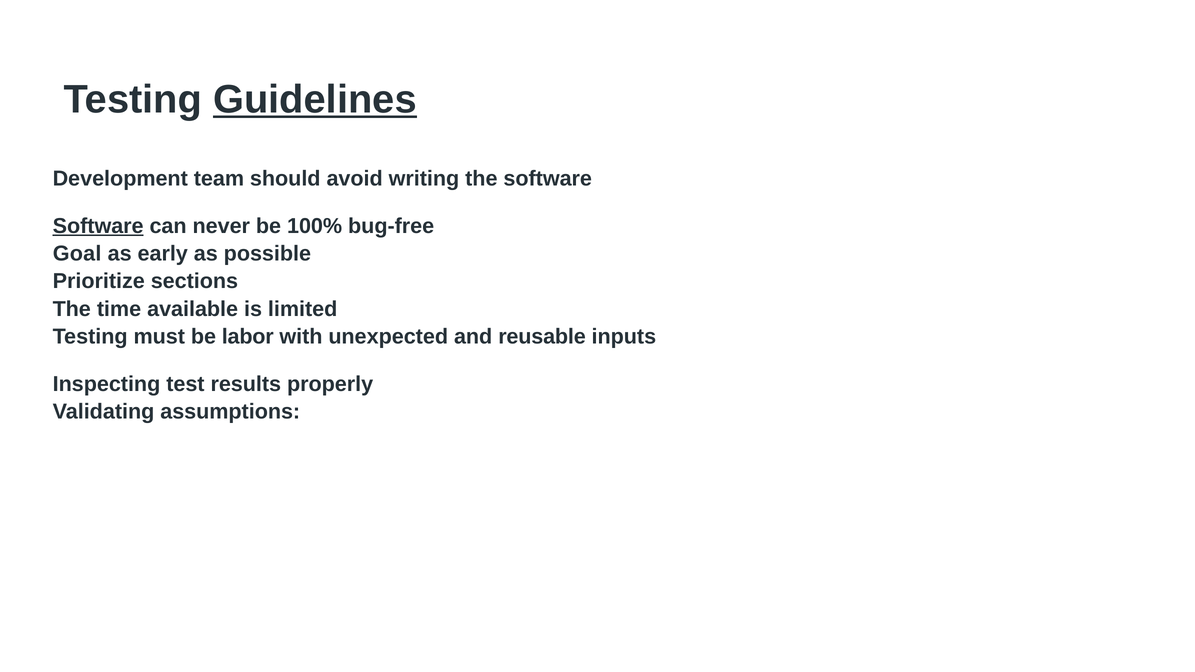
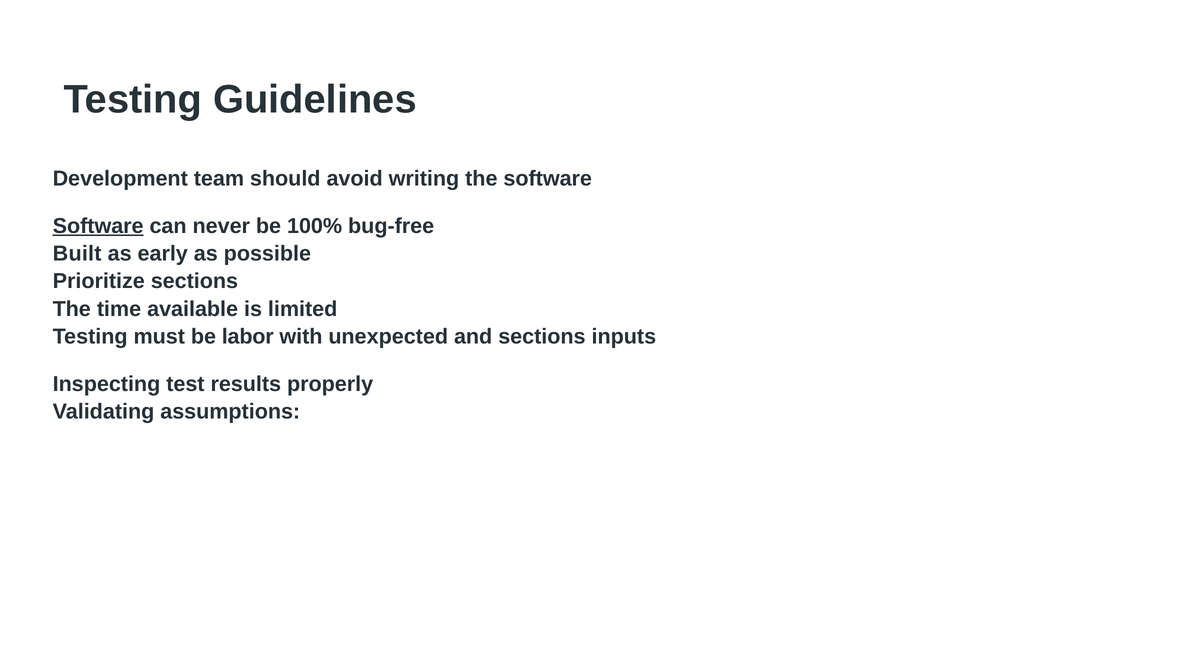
Guidelines underline: present -> none (315, 100)
Goal: Goal -> Built (77, 254)
and reusable: reusable -> sections (542, 337)
